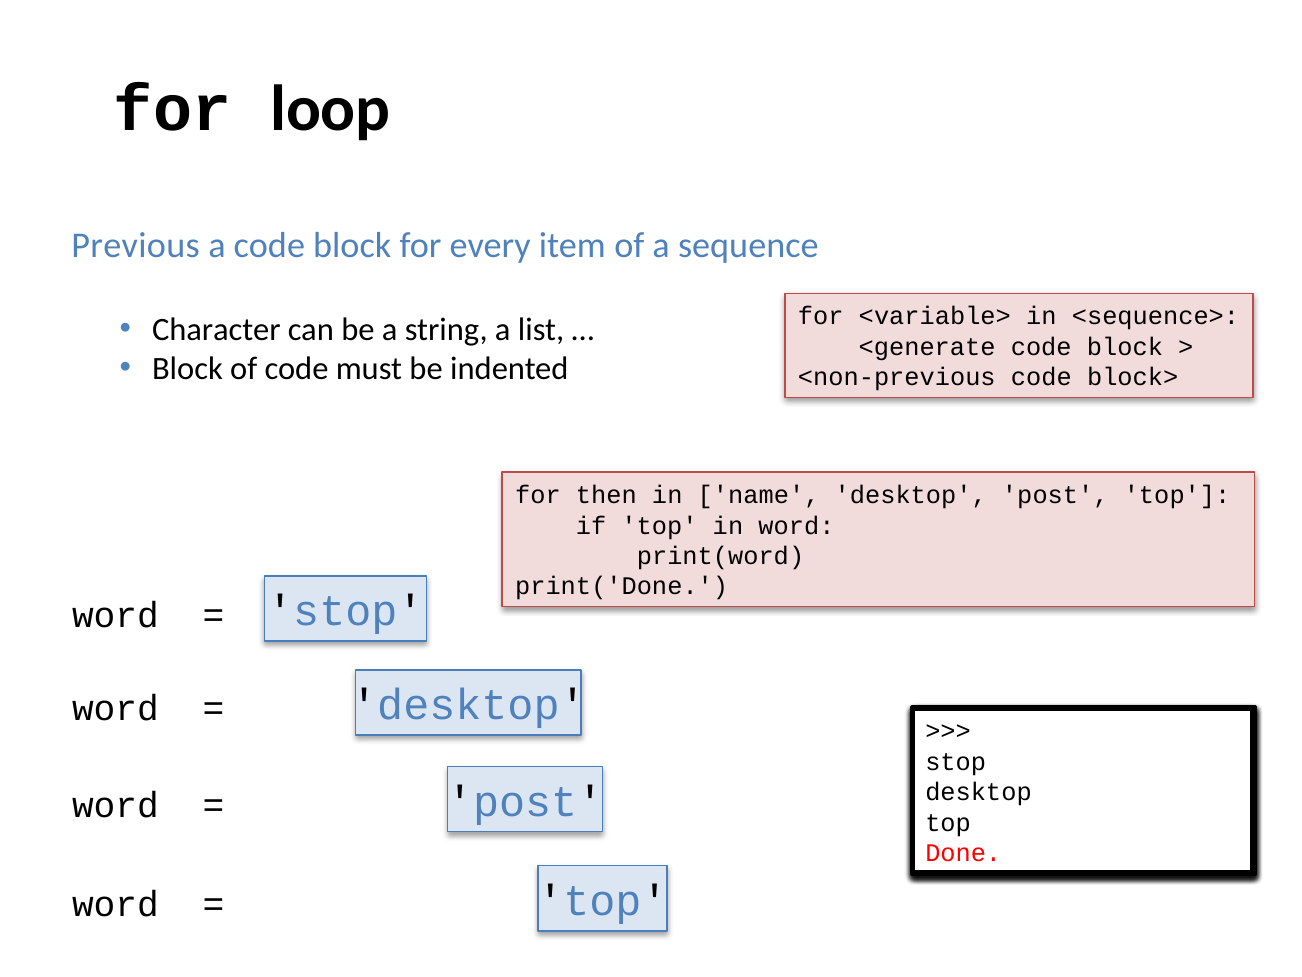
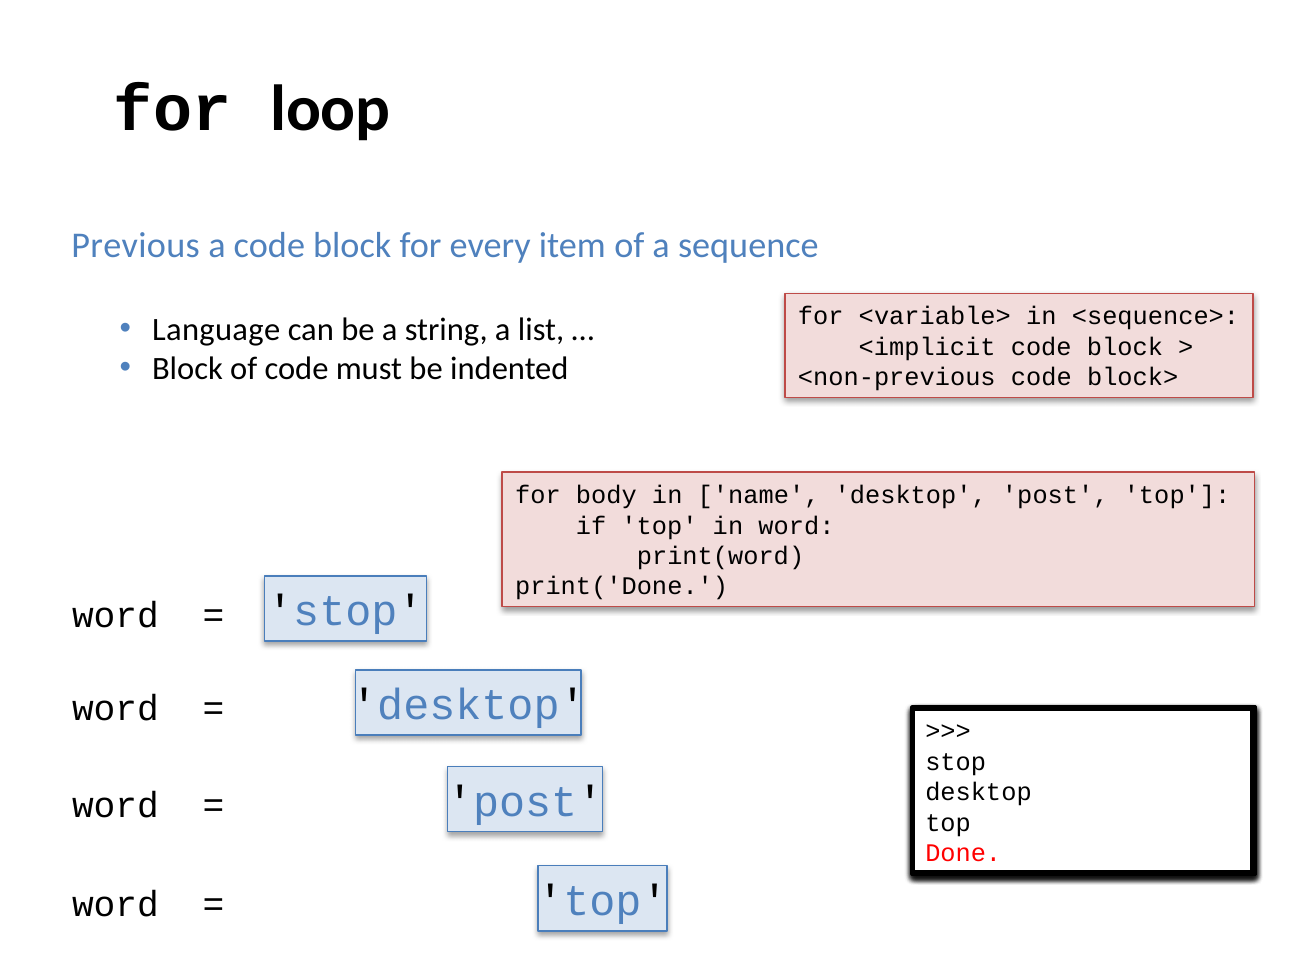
Character: Character -> Language (216, 330)
<generate: <generate -> <implicit (927, 347)
then: then -> body (606, 495)
